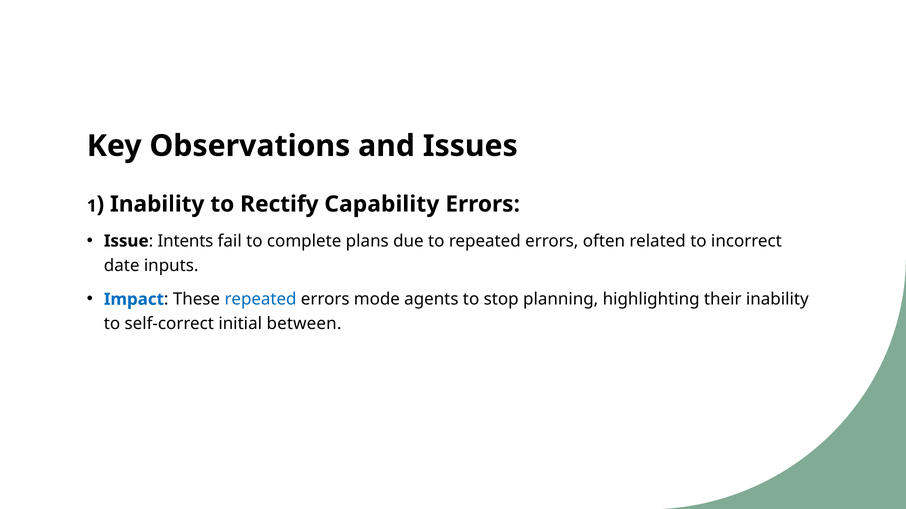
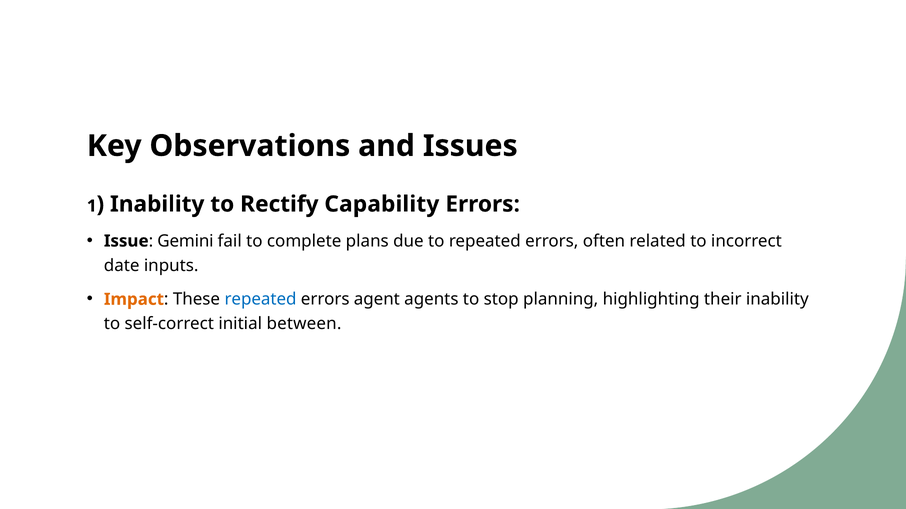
Intents: Intents -> Gemini (185, 241)
Impact colour: blue -> orange (134, 300)
mode: mode -> agent (377, 300)
